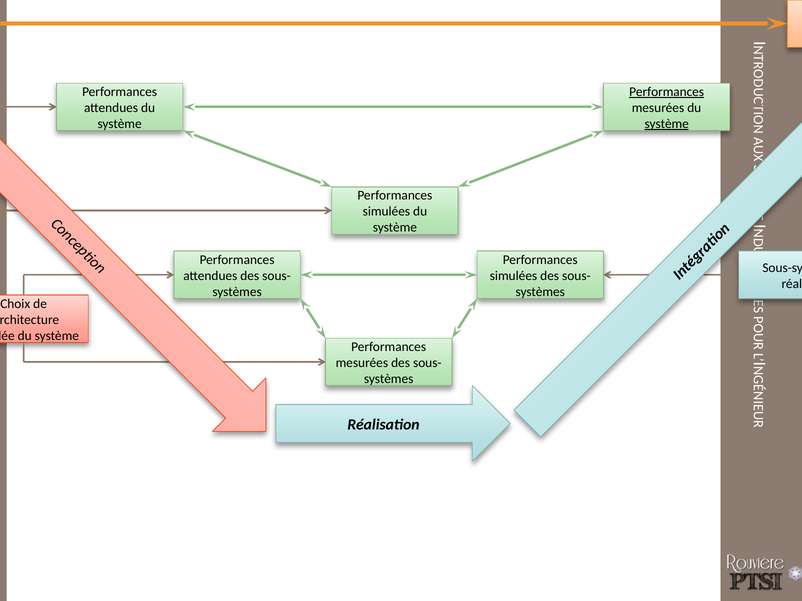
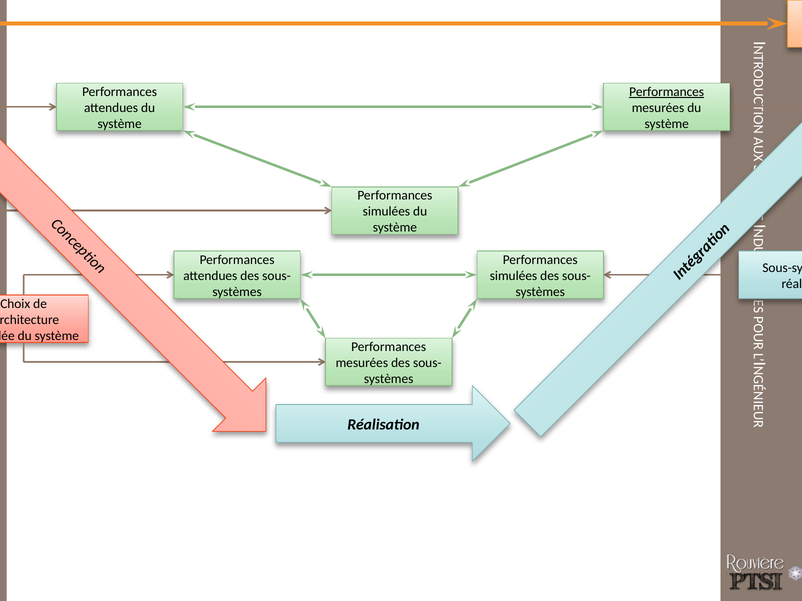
système underline: present -> none (667, 124)
